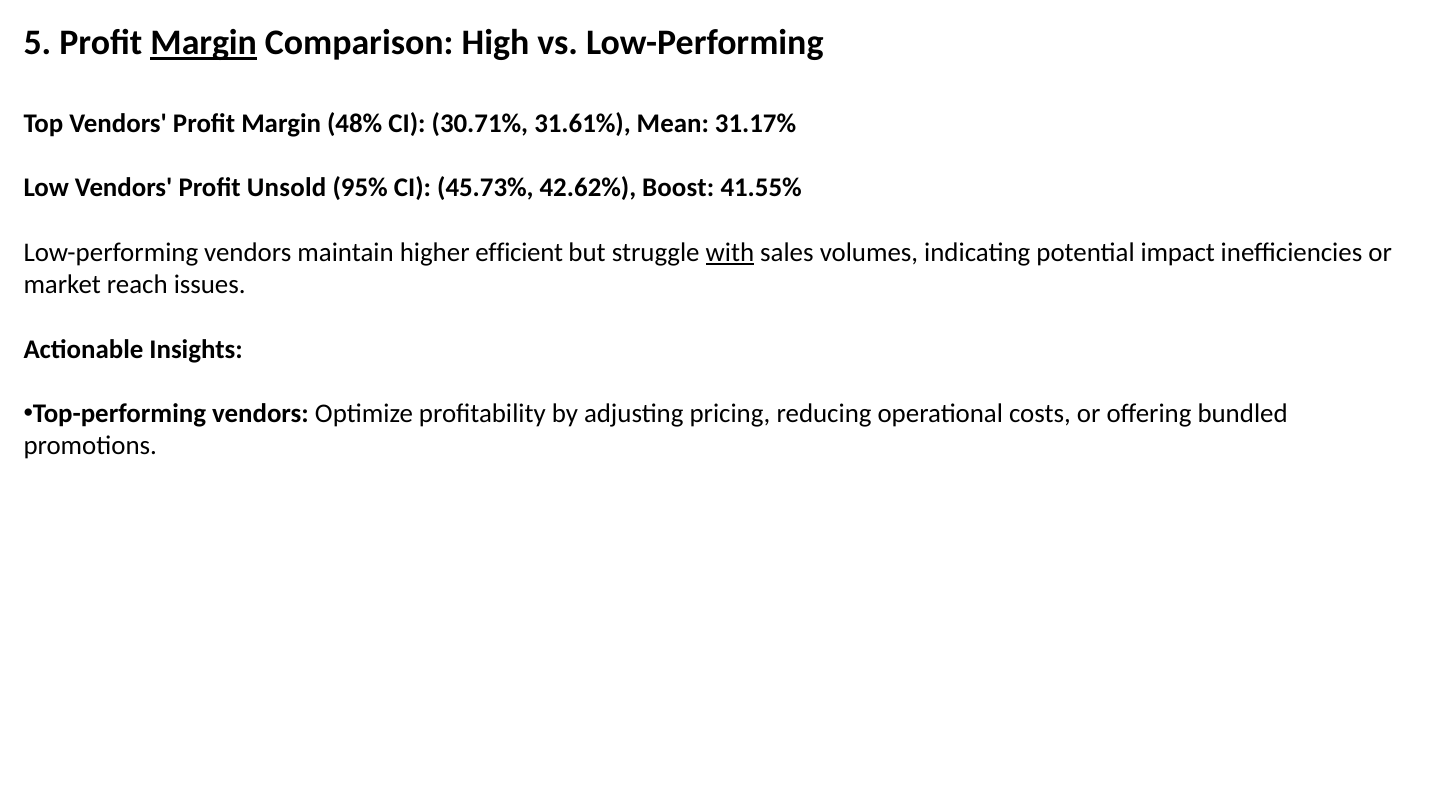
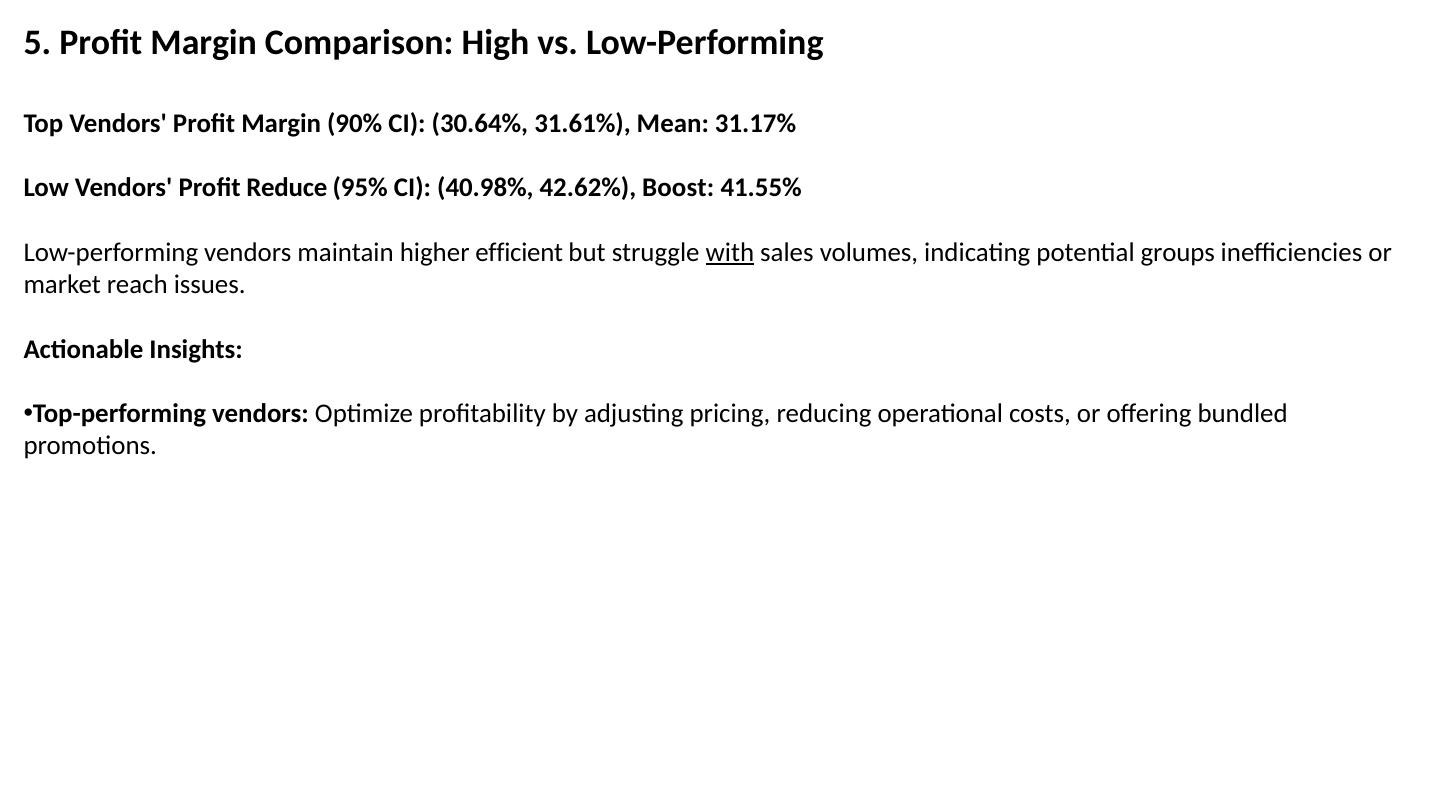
Margin underline: present -> none (204, 43)
48%: 48% -> 90% (355, 123)
30.71%: 30.71% -> 30.64% (480, 123)
Unsold: Unsold -> Reduce (287, 188)
45.73%: 45.73% -> 40.98% (485, 188)
impact: impact -> groups (1178, 252)
